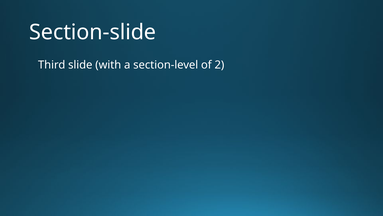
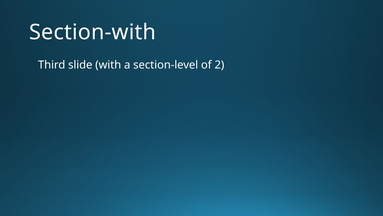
Section-slide: Section-slide -> Section-with (93, 32)
